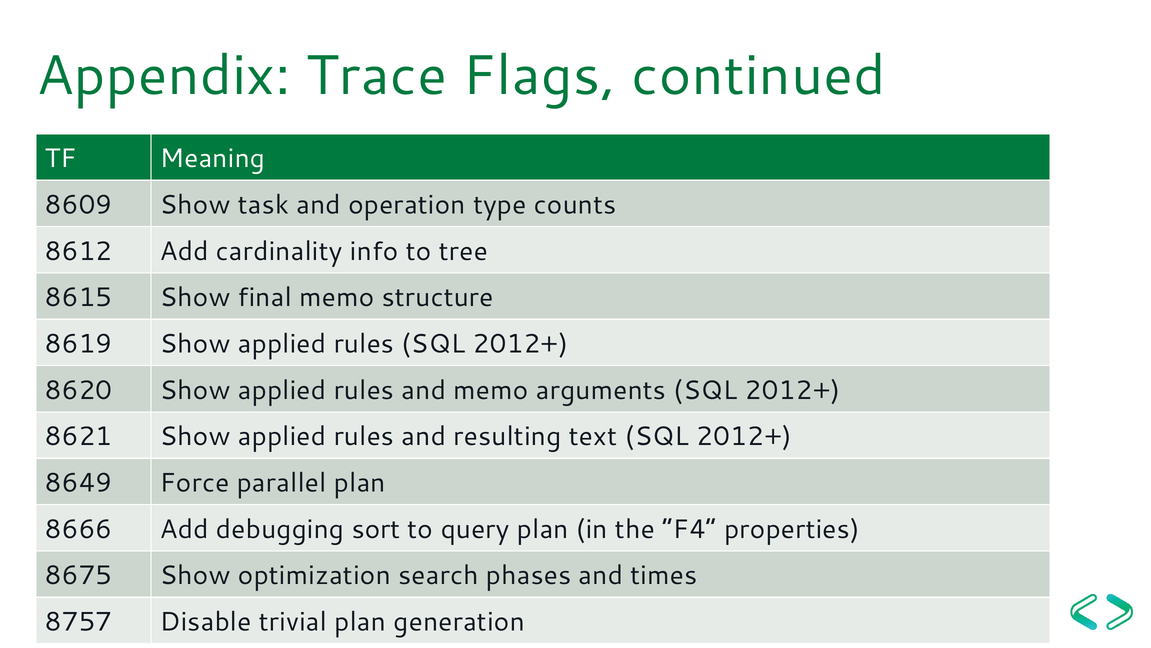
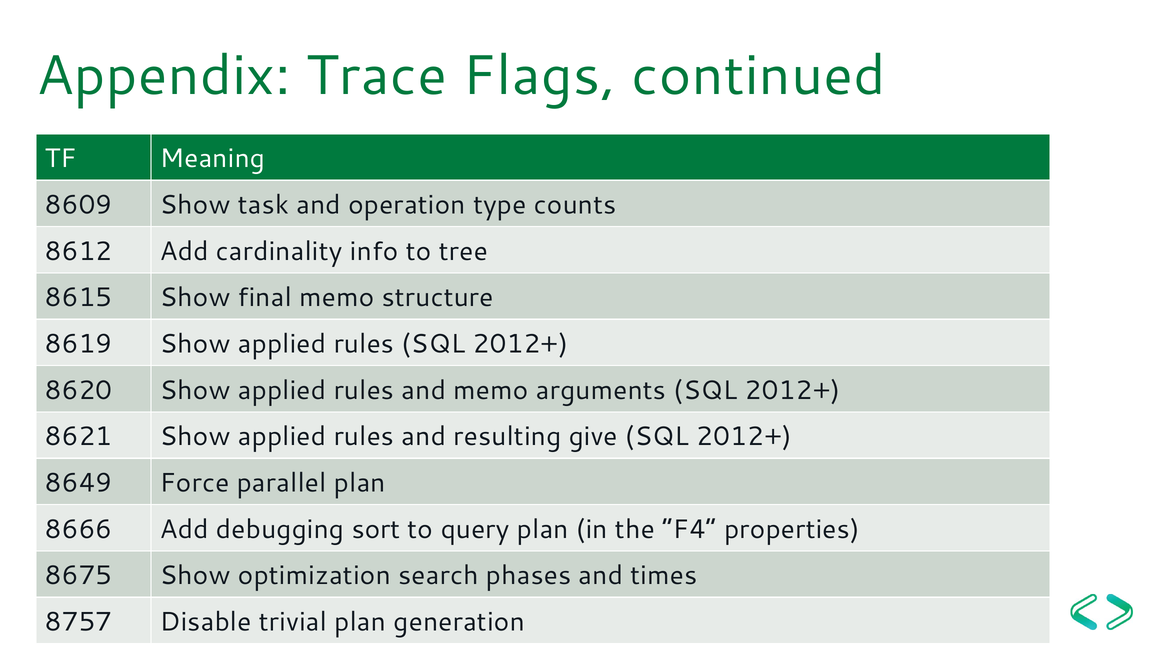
text: text -> give (593, 436)
